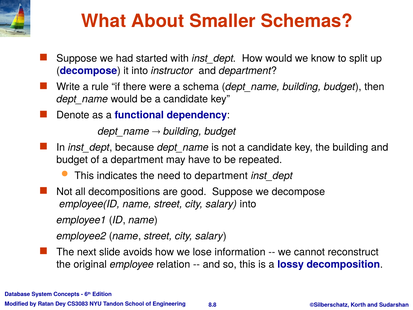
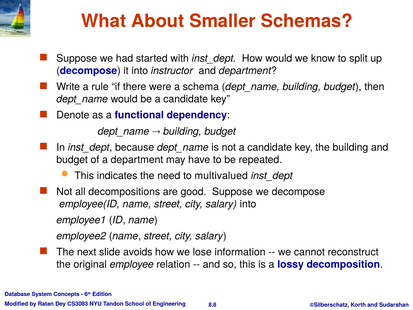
to department: department -> multivalued (221, 176)
